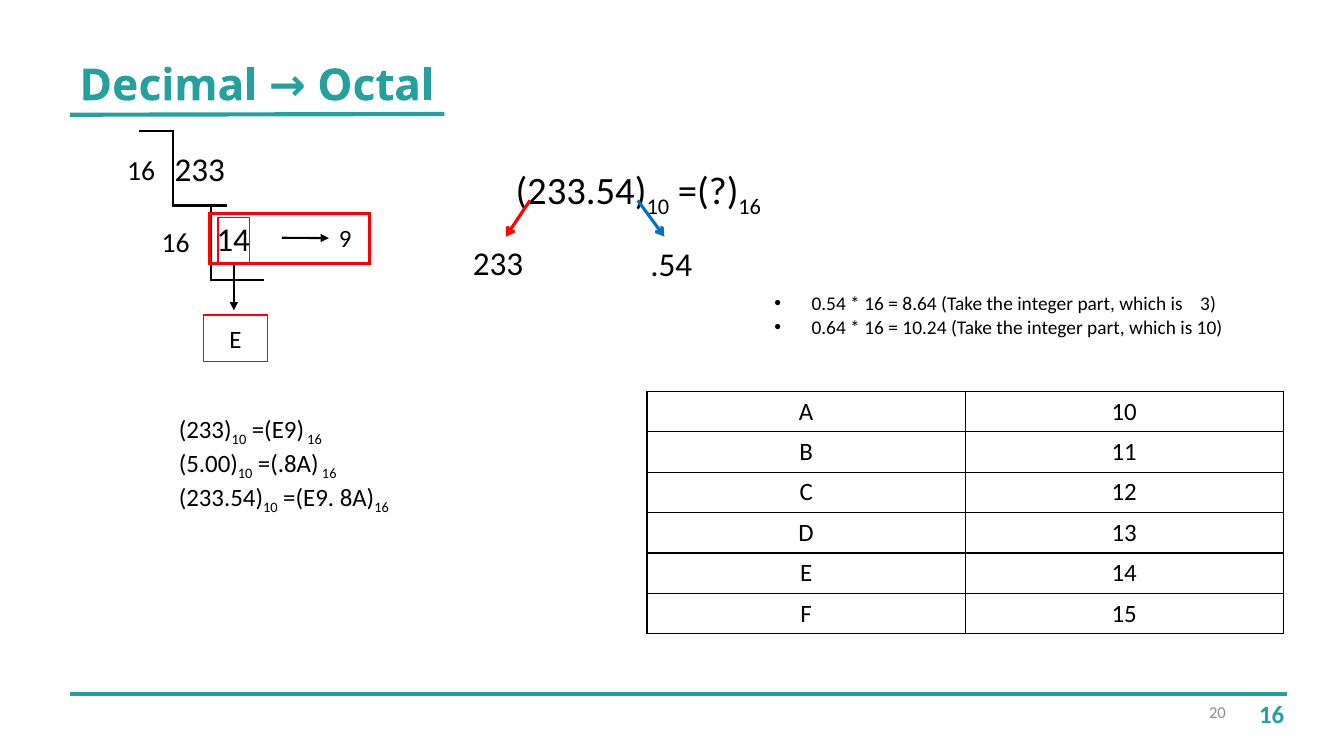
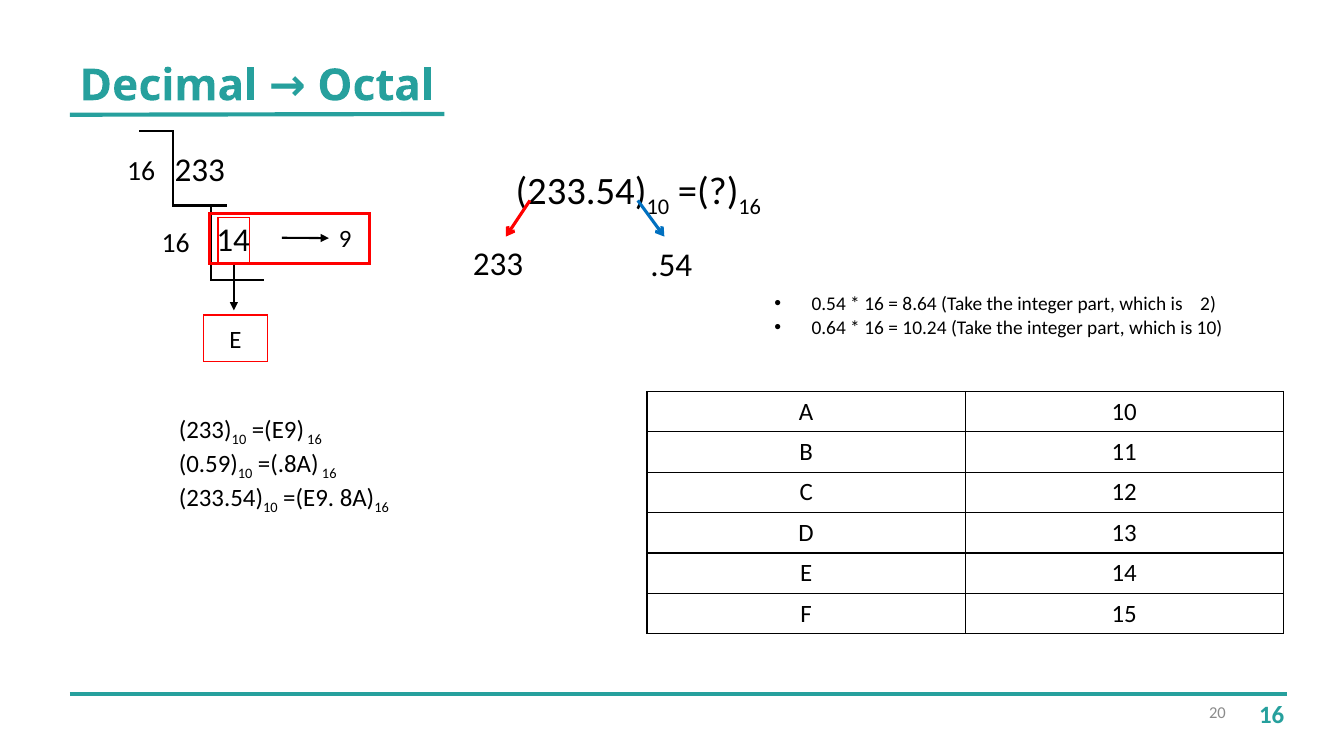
3: 3 -> 2 (1208, 304)
5.00: 5.00 -> 0.59 (208, 464)
